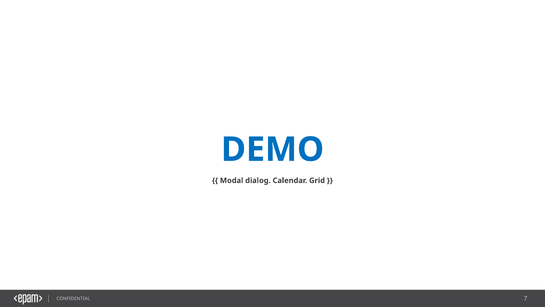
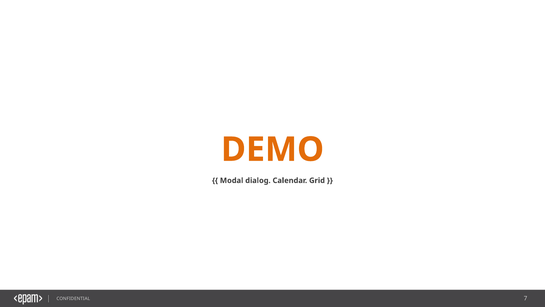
DEMO colour: blue -> orange (273, 149)
